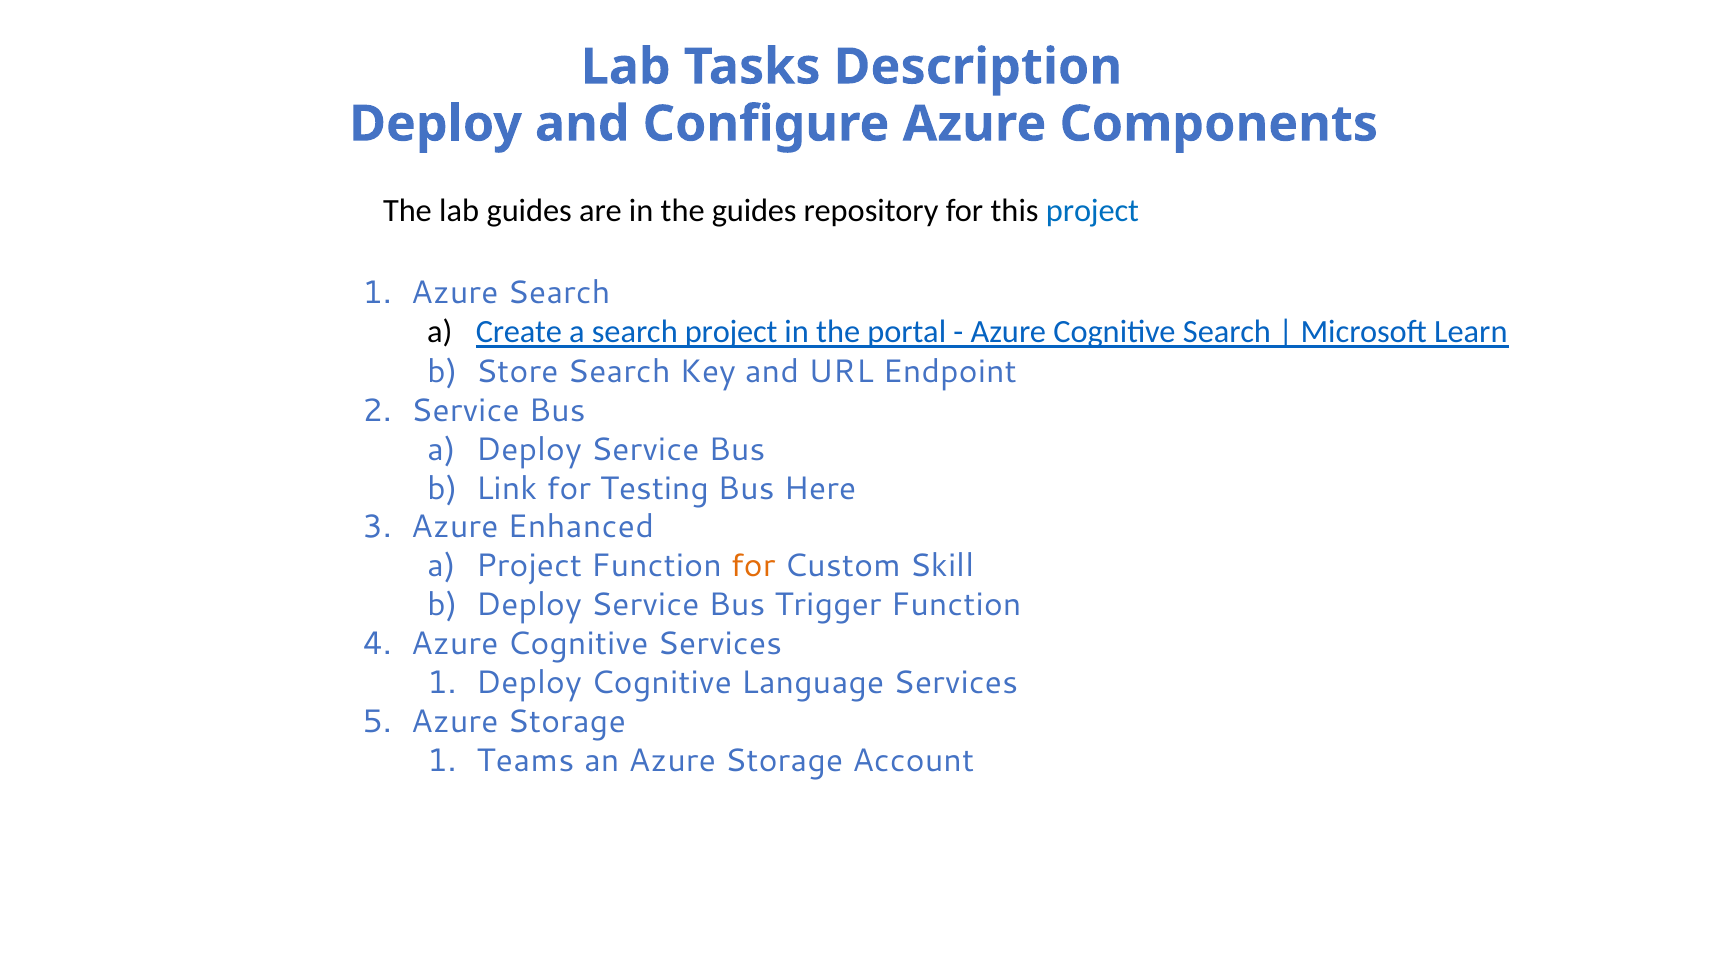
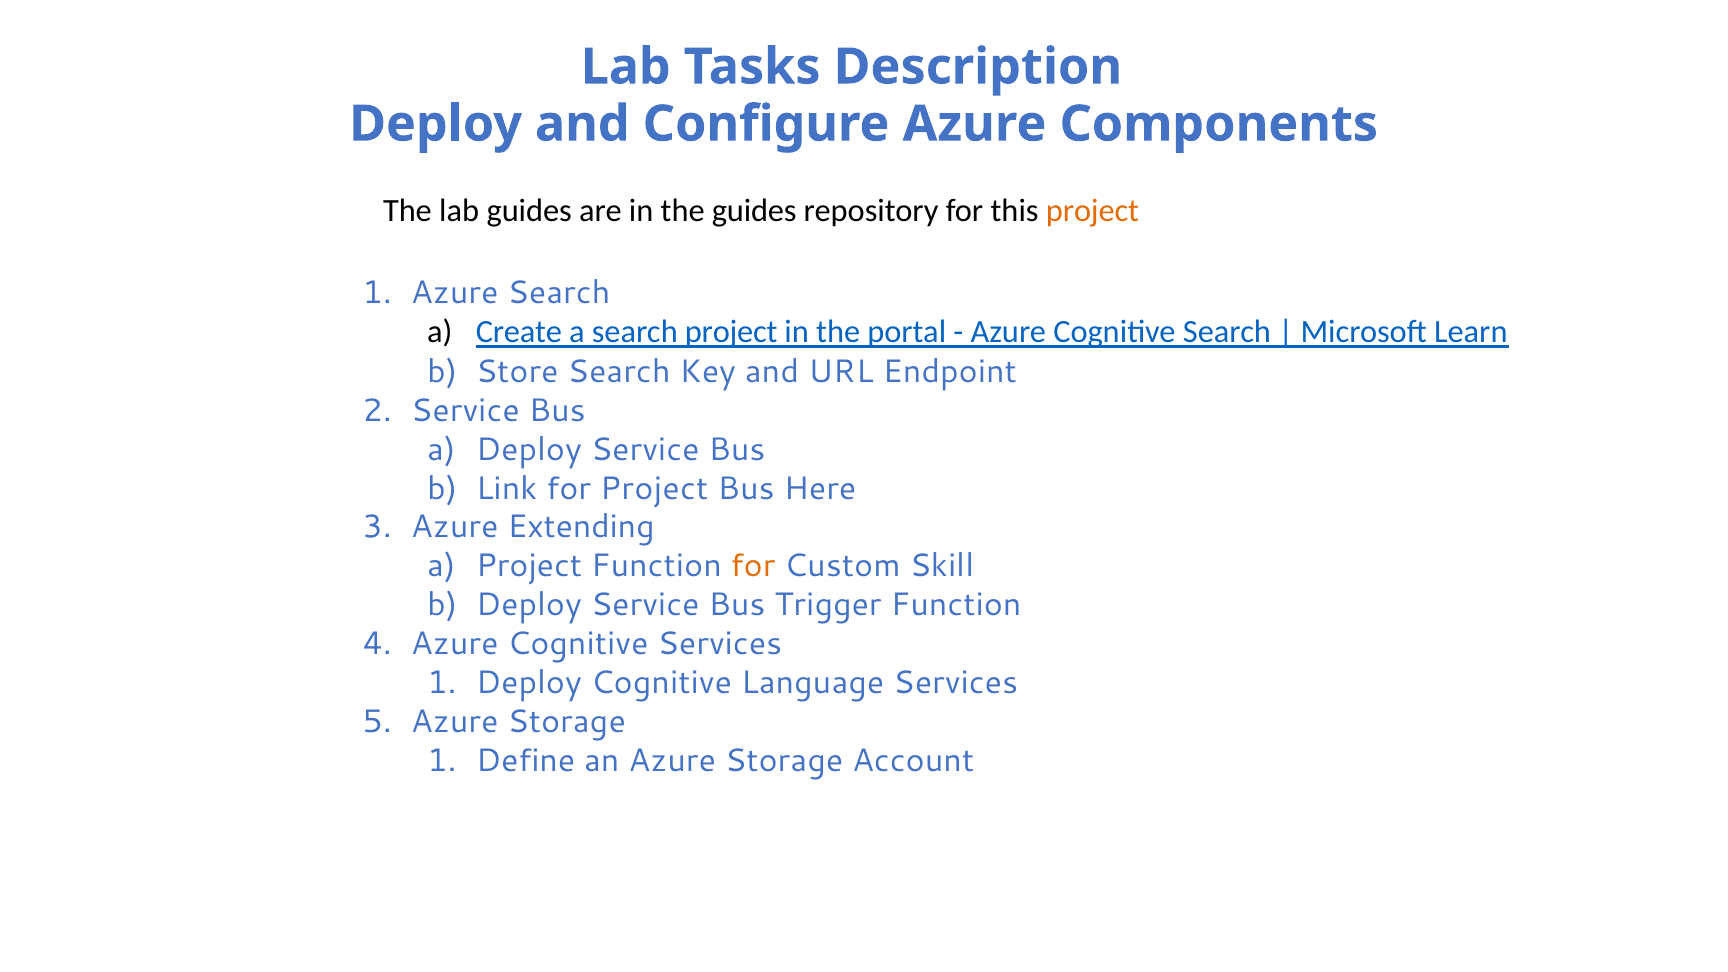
project colour: blue -> orange (1092, 211)
for Testing: Testing -> Project (654, 488)
Enhanced: Enhanced -> Extending (581, 527)
Teams: Teams -> Define (526, 760)
